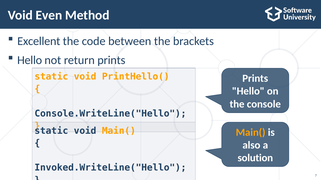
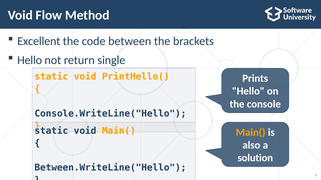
Even: Even -> Flow (49, 15)
return prints: prints -> single (111, 60)
Invoked.WriteLine("Hello: Invoked.WriteLine("Hello -> Between.WriteLine("Hello (110, 168)
